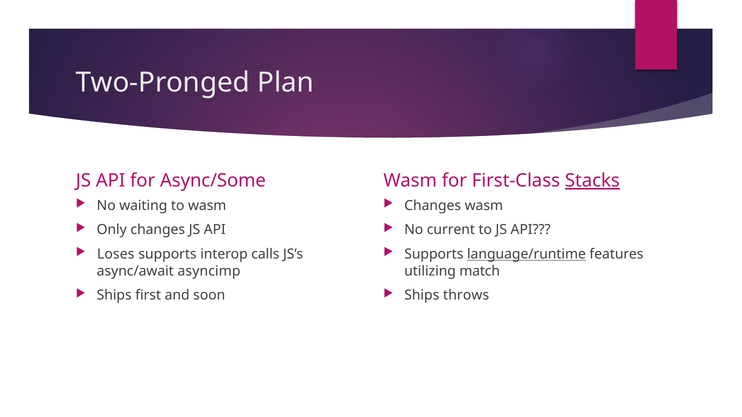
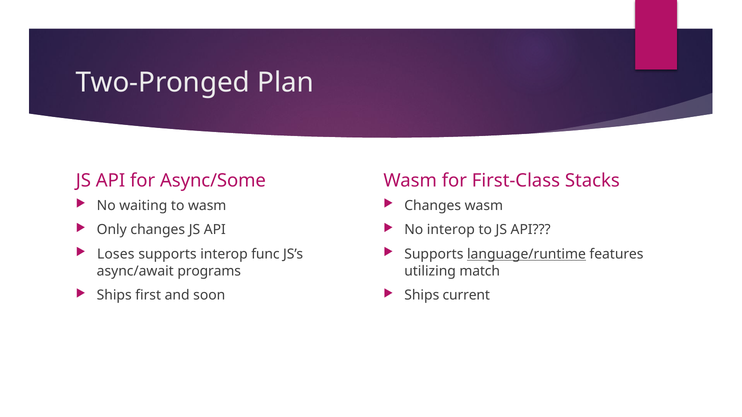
Stacks underline: present -> none (592, 181)
No current: current -> interop (451, 230)
calls: calls -> func (265, 254)
asyncimp: asyncimp -> programs (209, 271)
throws: throws -> current (466, 296)
